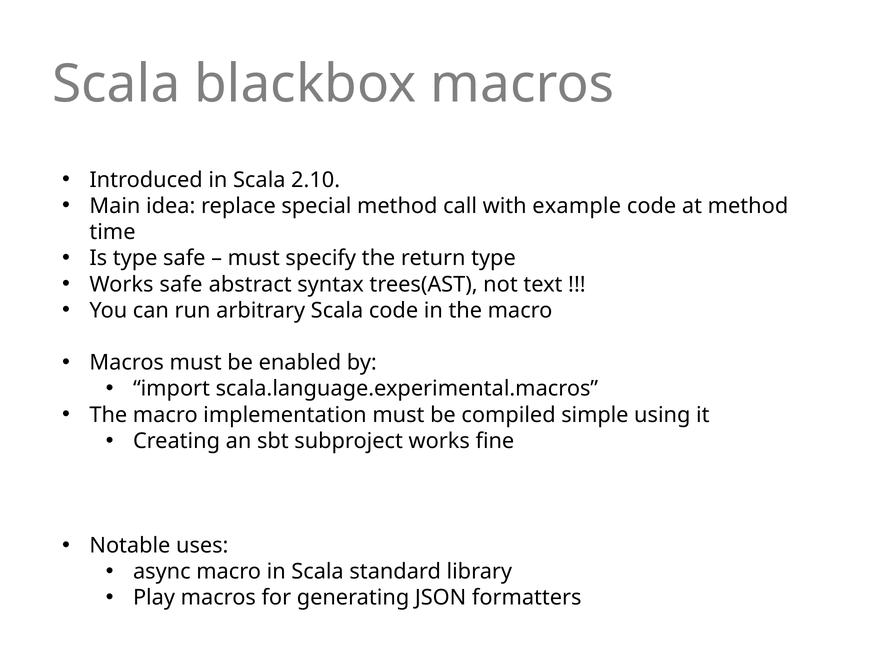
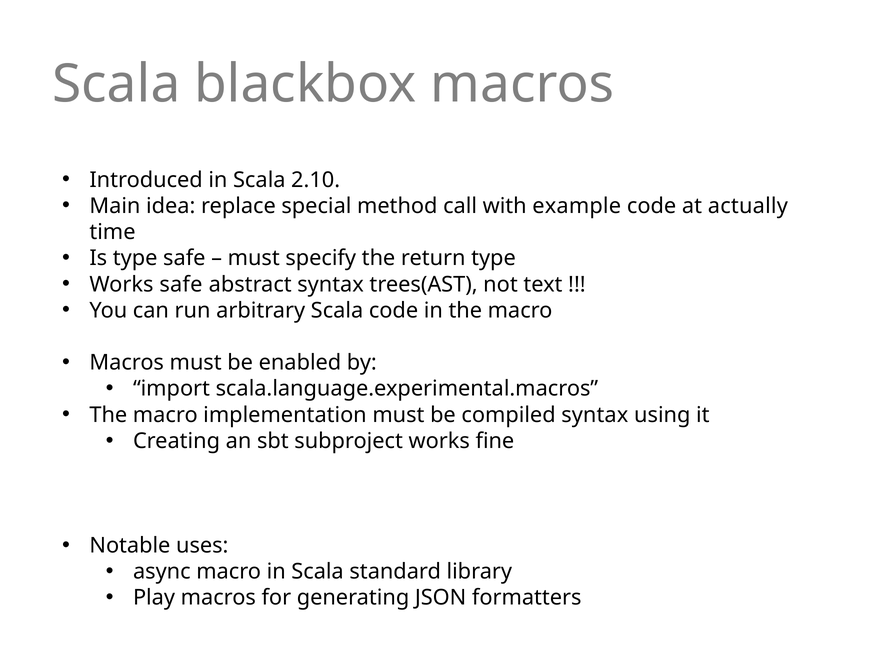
at method: method -> actually (748, 206)
compiled simple: simple -> syntax (595, 415)
